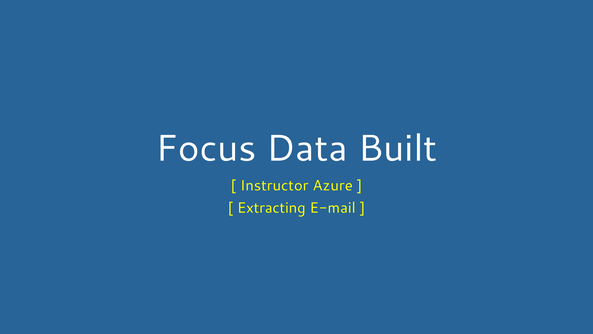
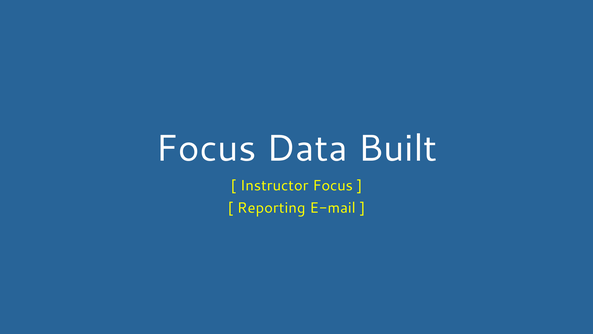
Instructor Azure: Azure -> Focus (333, 185)
Extracting: Extracting -> Reporting (271, 208)
